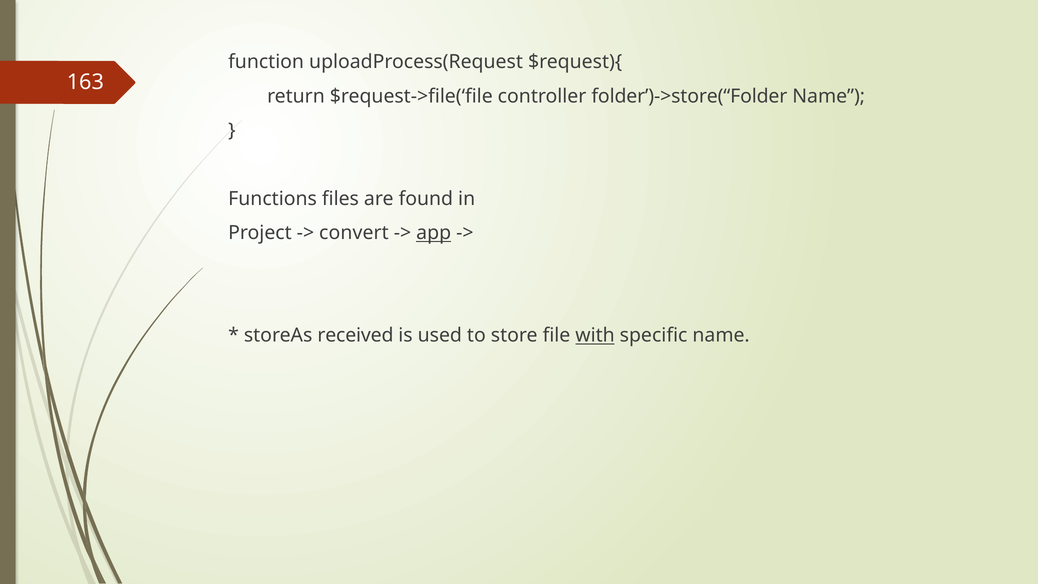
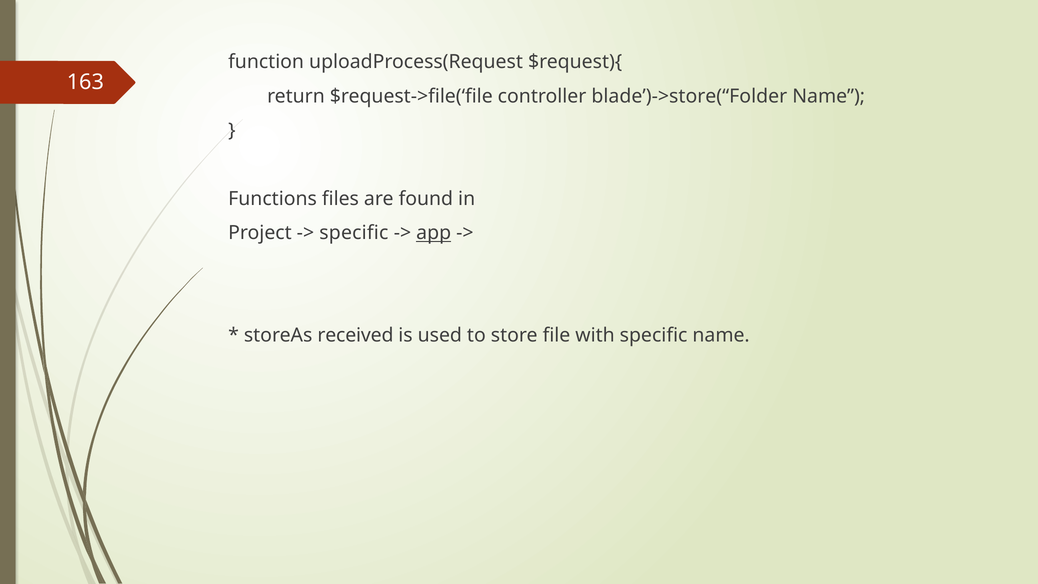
folder’)->store(“Folder: folder’)->store(“Folder -> blade’)->store(“Folder (689, 96)
convert: convert -> specific (354, 233)
with underline: present -> none (595, 335)
